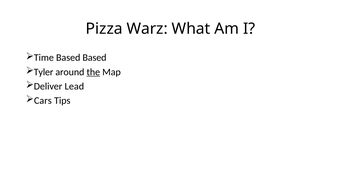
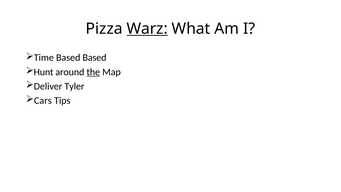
Warz underline: none -> present (147, 29)
Tyler: Tyler -> Hunt (44, 72)
Lead: Lead -> Tyler (74, 86)
